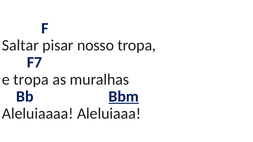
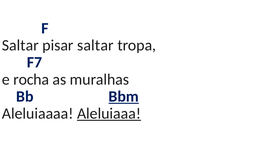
pisar nosso: nosso -> saltar (95, 45)
e tropa: tropa -> rocha (31, 80)
Aleluiaaa underline: none -> present (109, 114)
